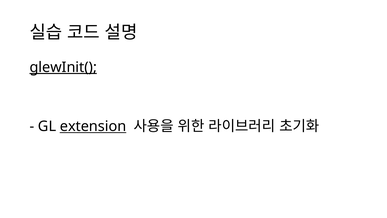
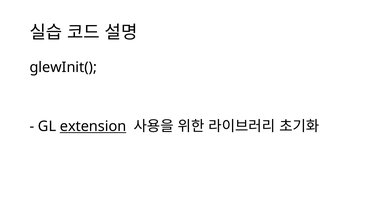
glewInit( underline: present -> none (63, 67)
